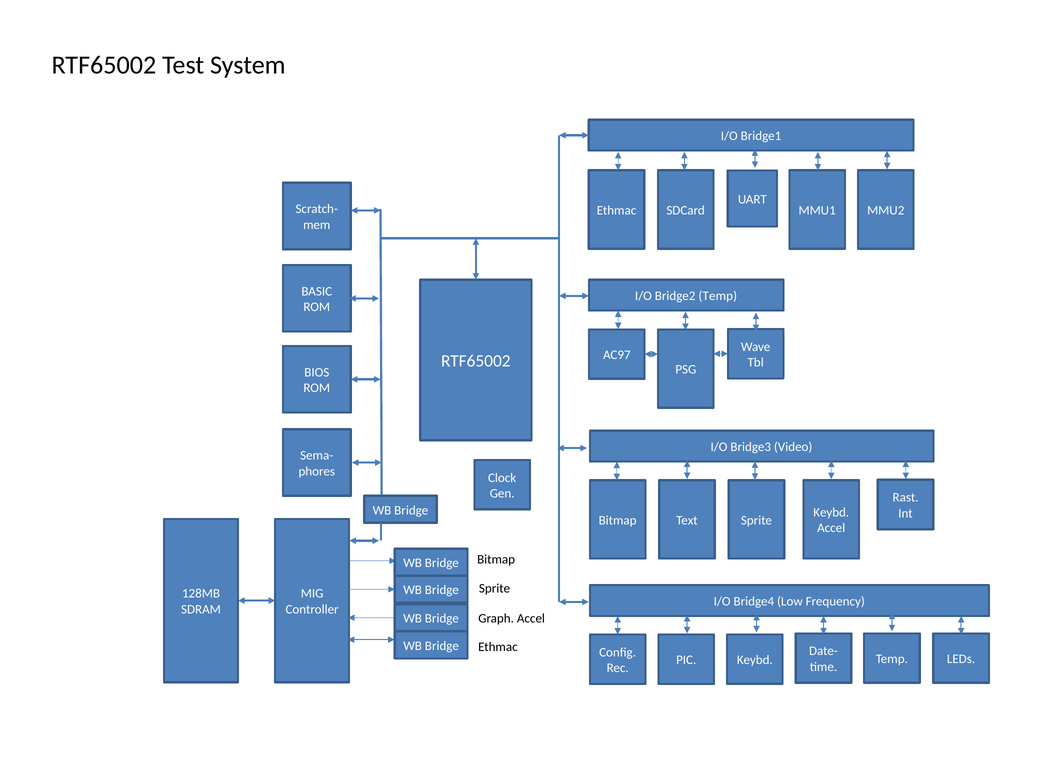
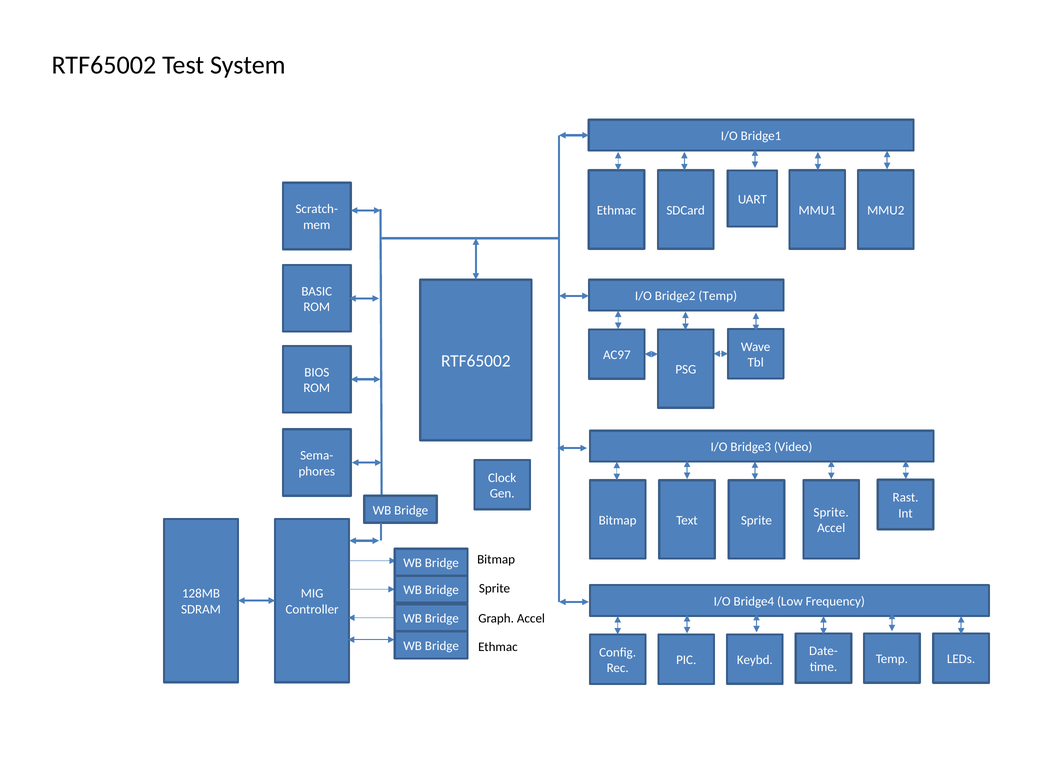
Keybd: Keybd -> Sprite (831, 512)
